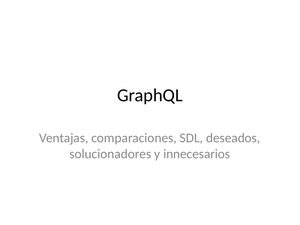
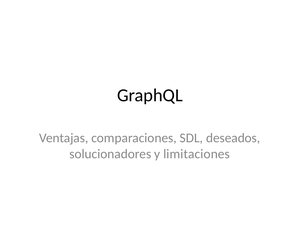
innecesarios: innecesarios -> limitaciones (197, 154)
